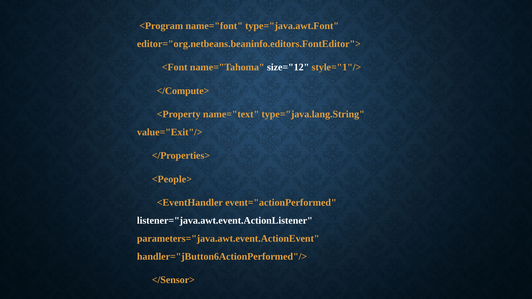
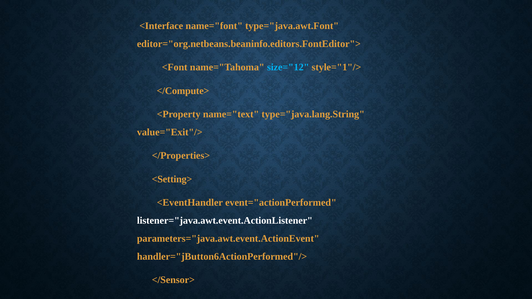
<Program: <Program -> <Interface (161, 26)
size="12 colour: white -> light blue (288, 67)
<People>: <People> -> <Setting> (172, 179)
